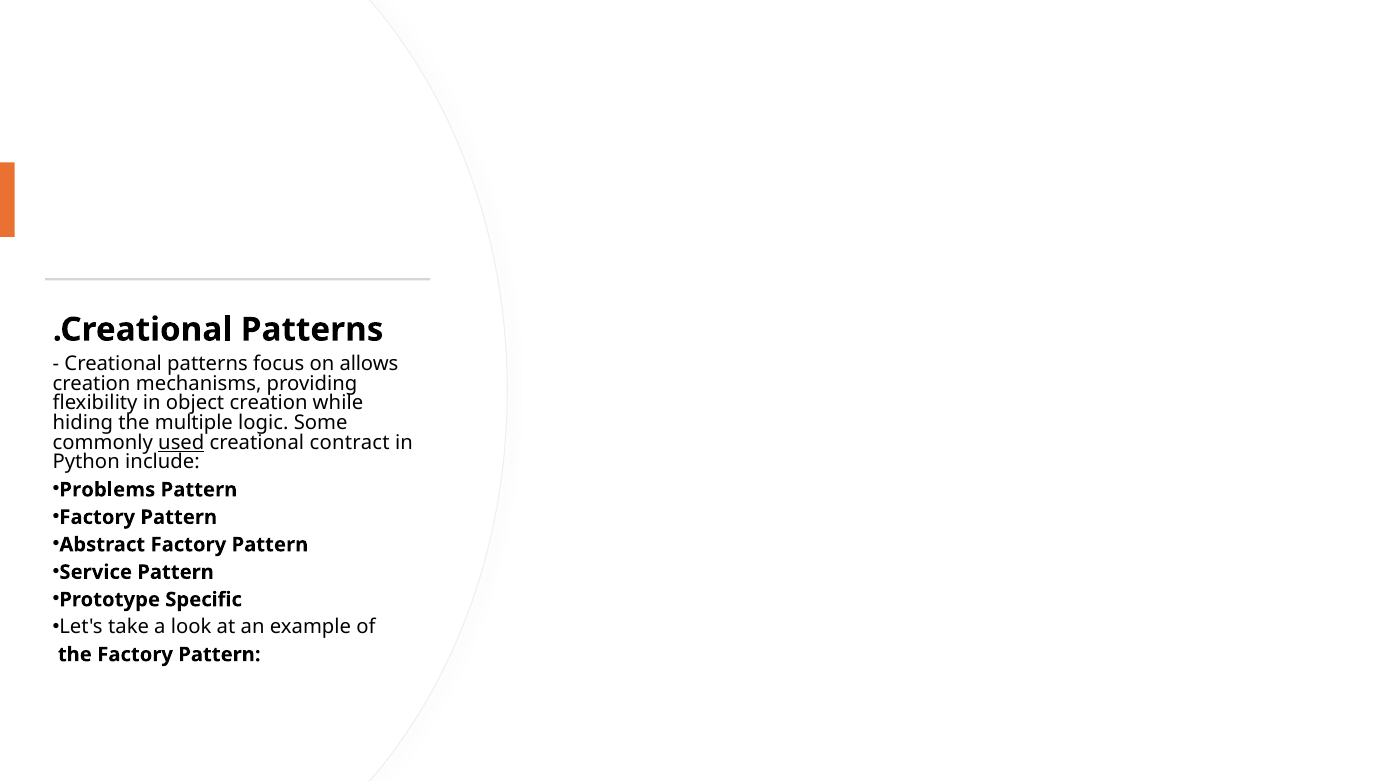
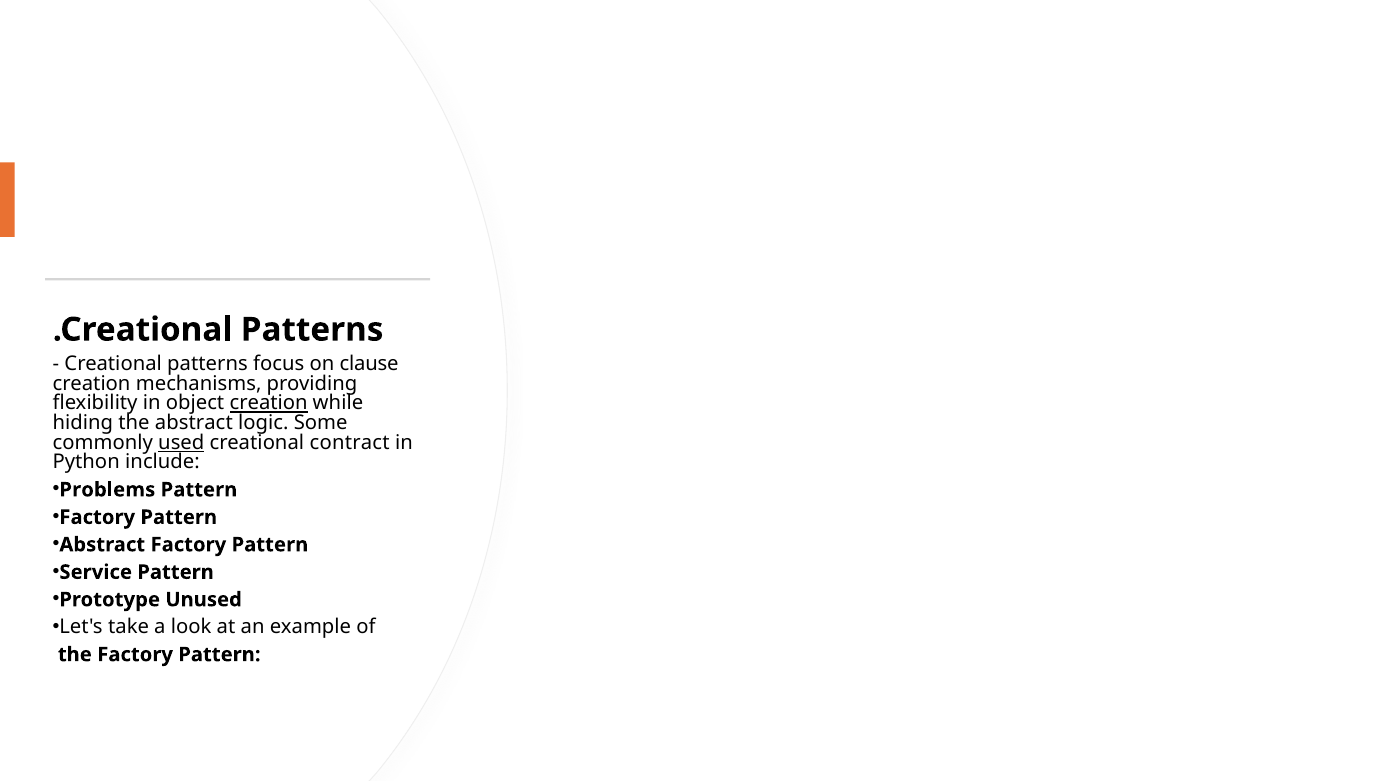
allows: allows -> clause (369, 364)
creation underline: none -> present (269, 403)
the multiple: multiple -> abstract (194, 423)
Specific: Specific -> Unused (204, 599)
